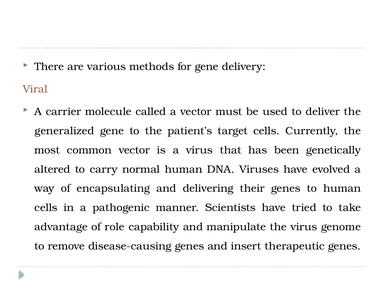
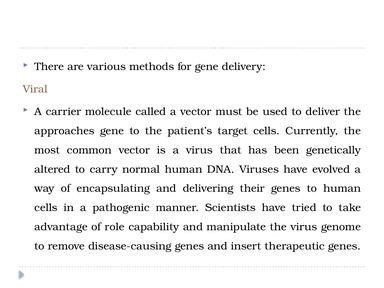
generalized: generalized -> approaches (64, 131)
